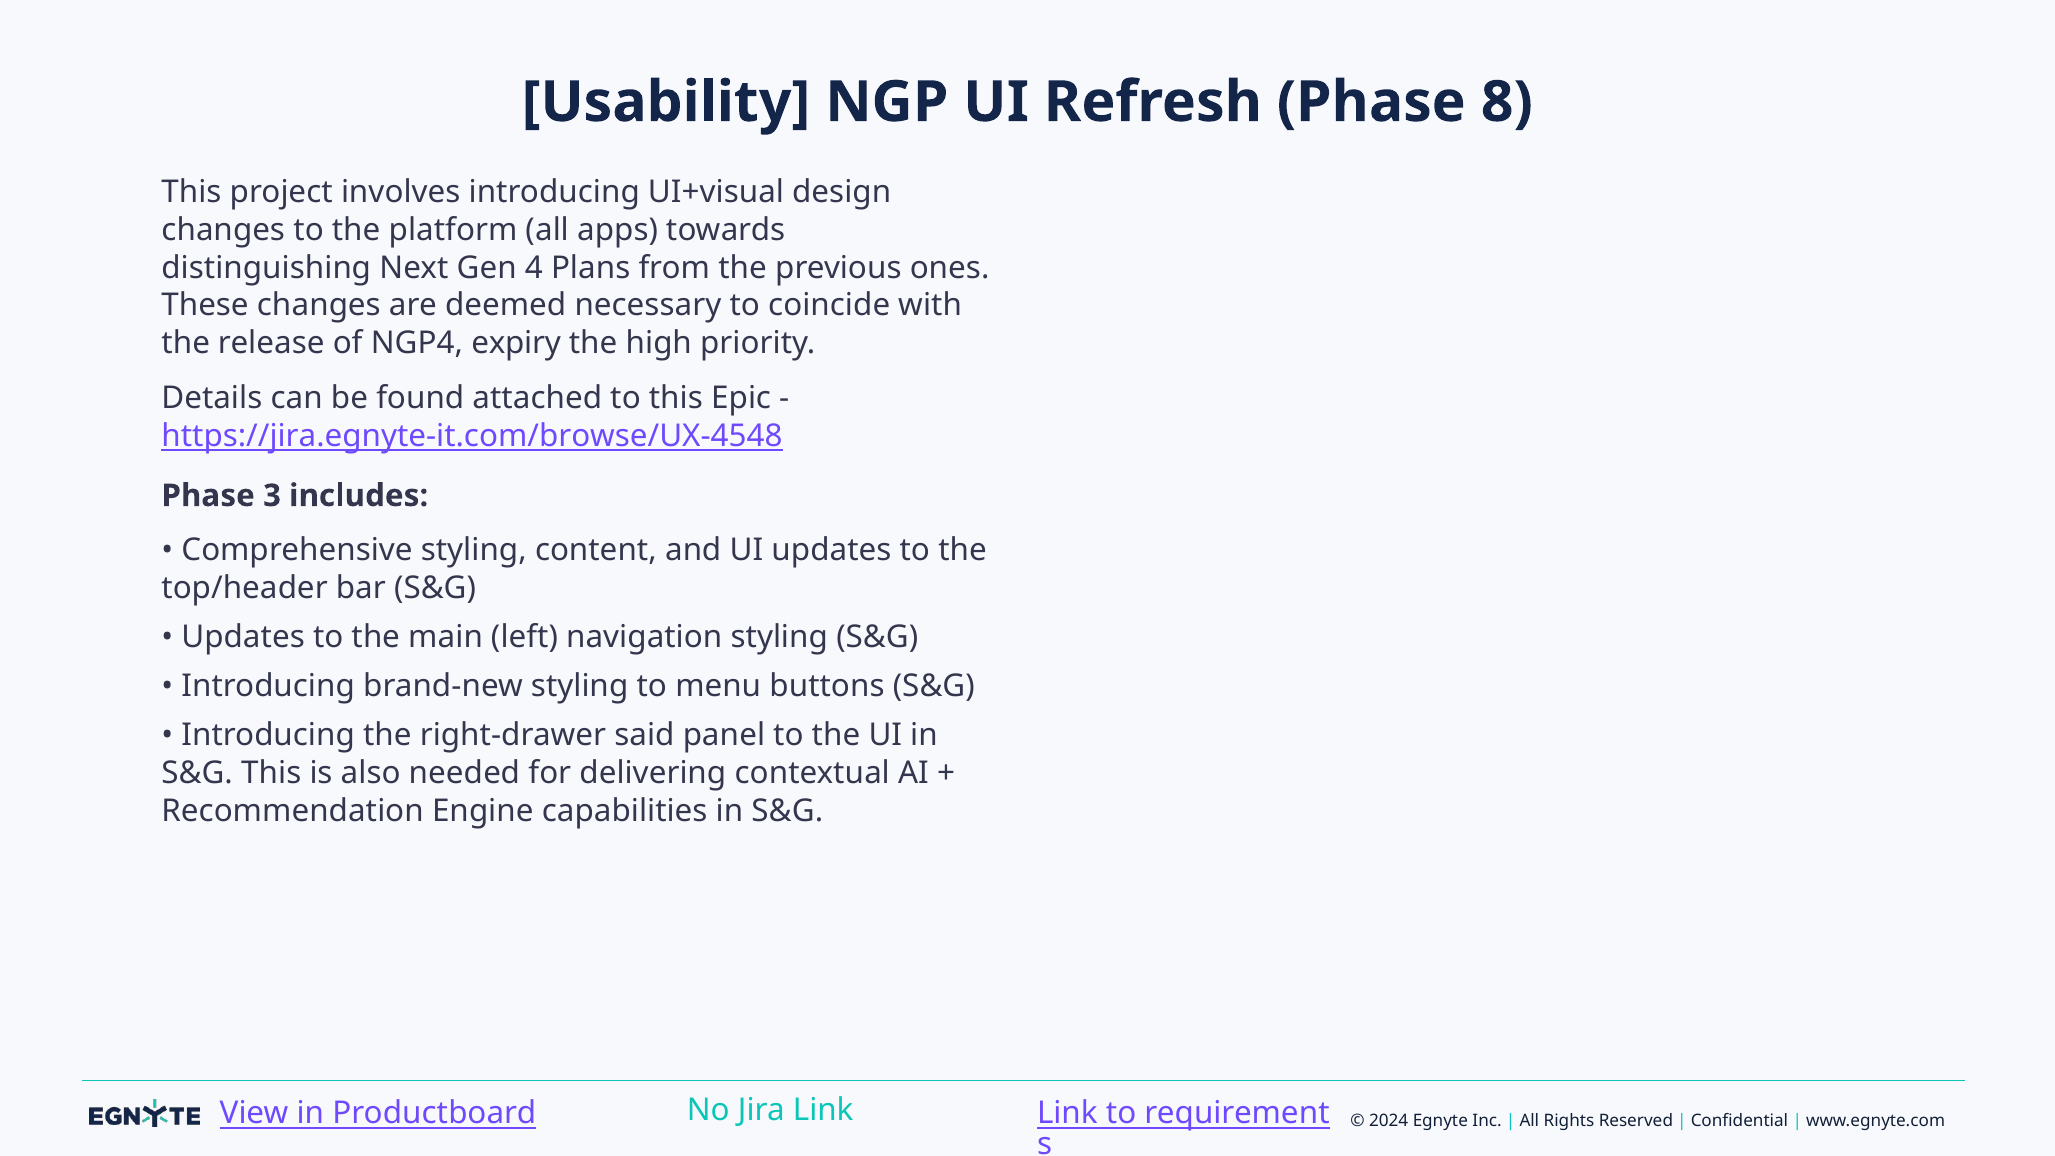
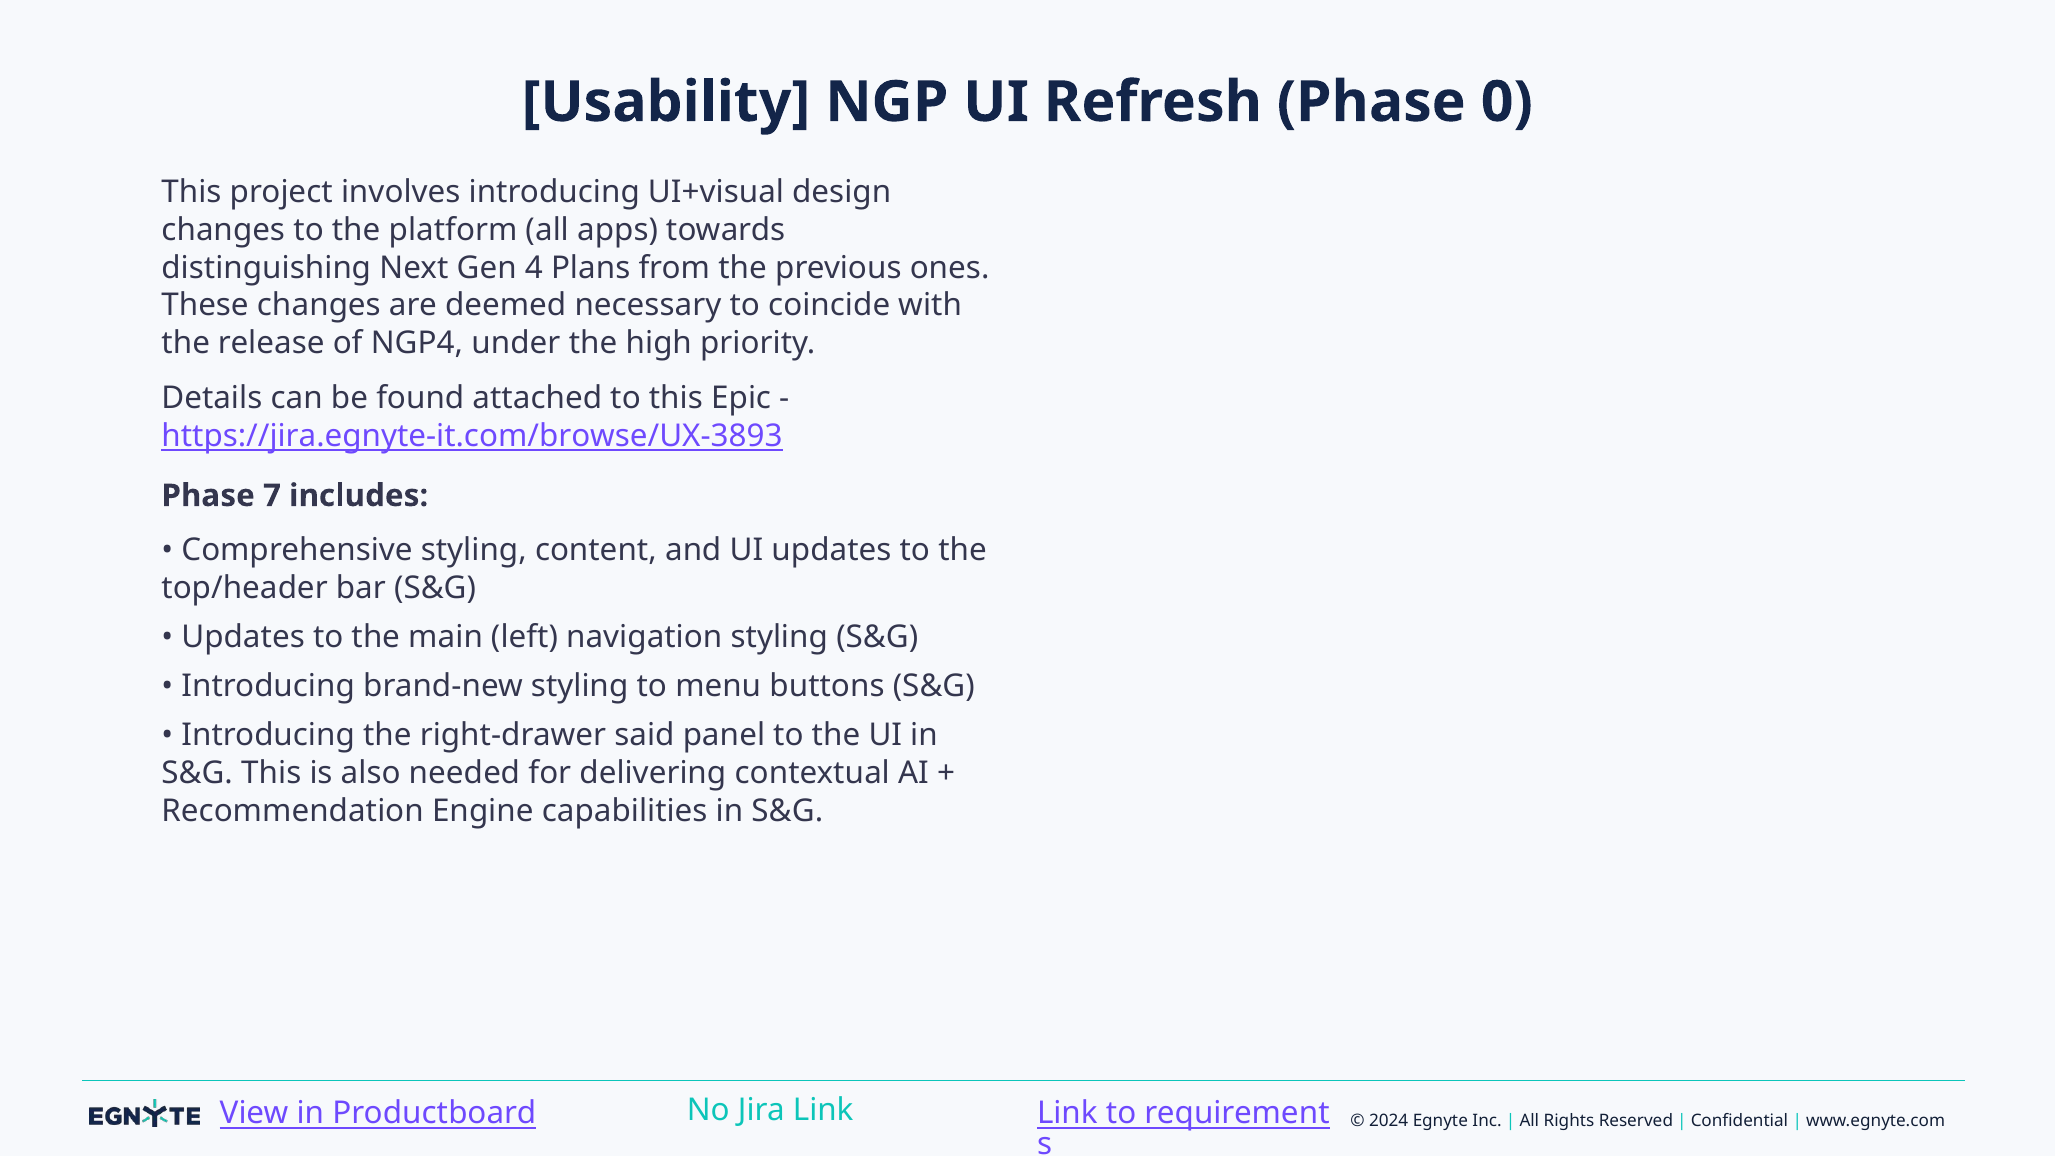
8: 8 -> 0 (1507, 102)
expiry: expiry -> under (516, 343)
https://jira.egnyte-it.com/browse/UX-4548: https://jira.egnyte-it.com/browse/UX-4548 -> https://jira.egnyte-it.com/browse/UX-3893 (472, 436)
3: 3 -> 7 (272, 496)
